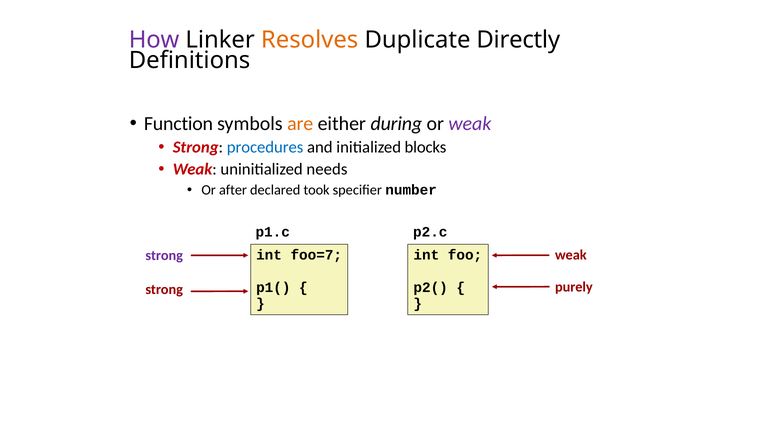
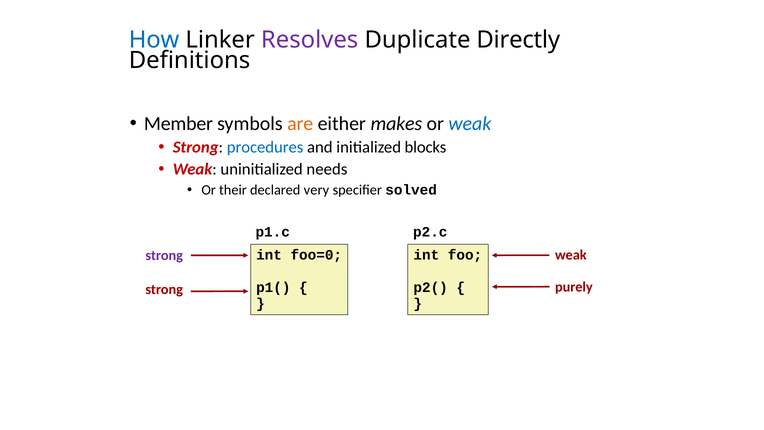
How colour: purple -> blue (154, 40)
Resolves colour: orange -> purple (310, 40)
Function: Function -> Member (178, 123)
during: during -> makes (396, 123)
weak colour: purple -> blue (470, 123)
after: after -> their (233, 190)
took: took -> very (316, 190)
number: number -> solved (411, 190)
foo=7: foo=7 -> foo=0 (316, 255)
